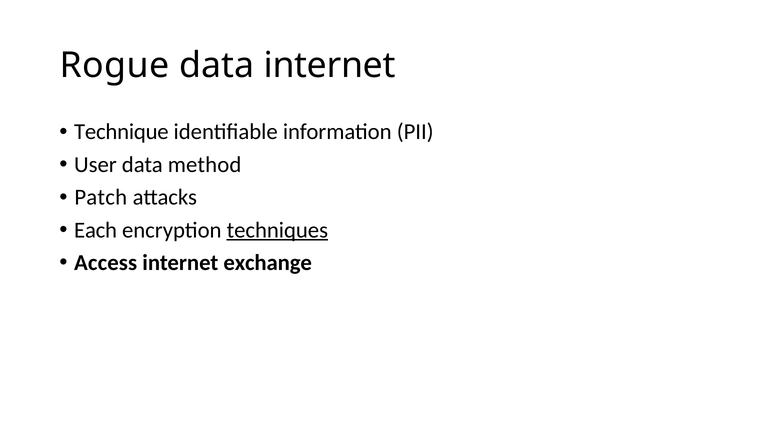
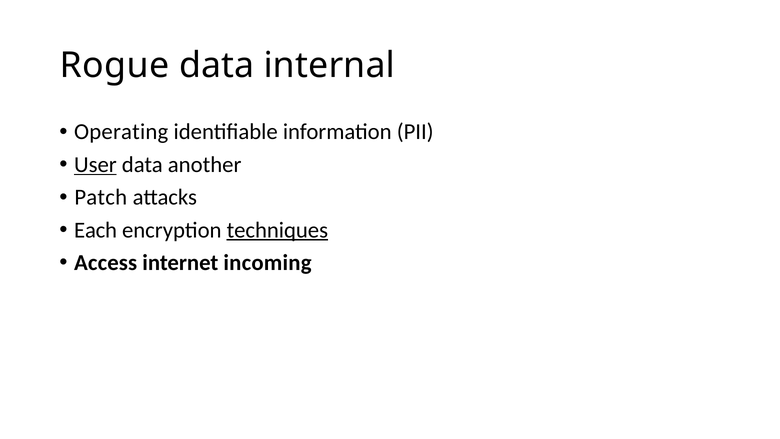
data internet: internet -> internal (329, 66)
Technique: Technique -> Operating (121, 132)
User underline: none -> present (95, 165)
method: method -> another (205, 165)
exchange: exchange -> incoming (267, 263)
